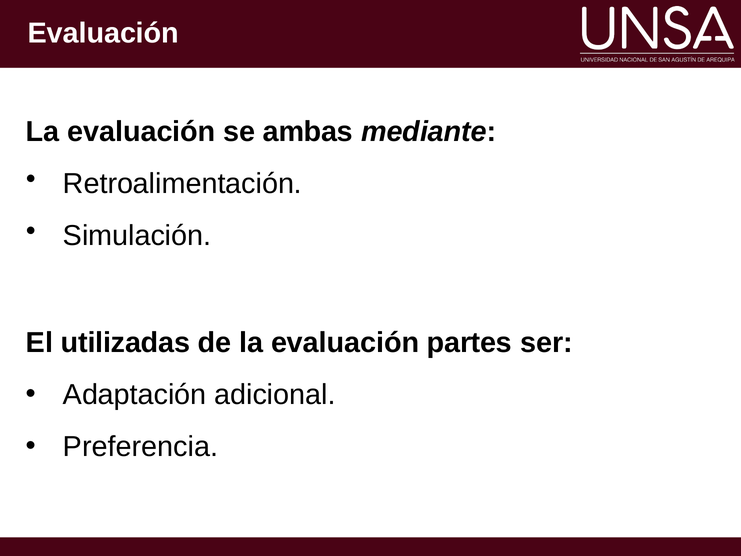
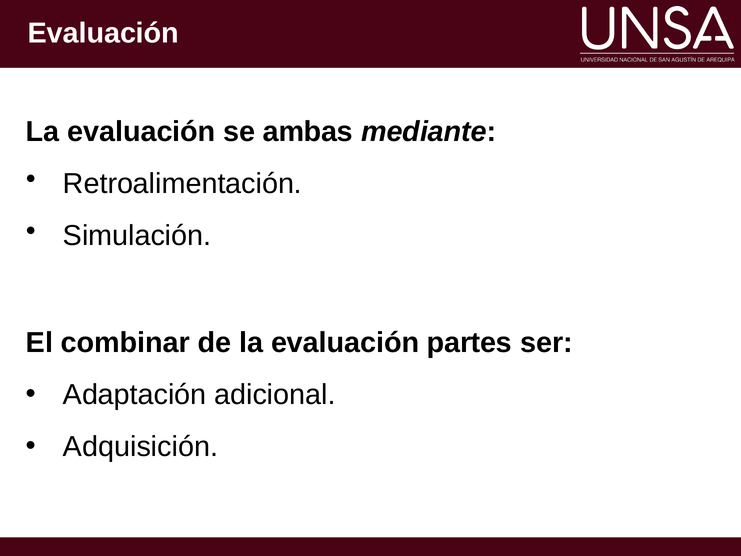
utilizadas: utilizadas -> combinar (125, 343)
Preferencia: Preferencia -> Adquisición (141, 446)
